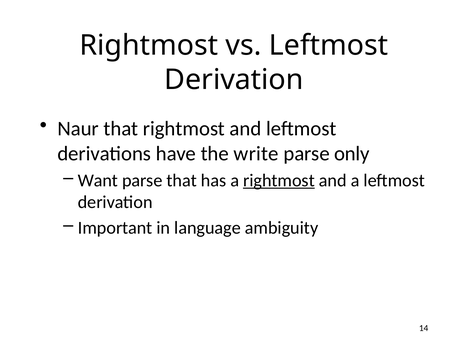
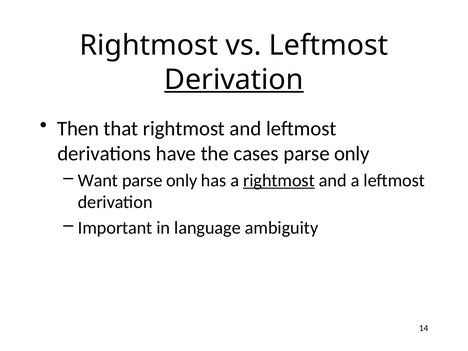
Derivation underline: none -> present (234, 80)
Naur: Naur -> Then (78, 129)
write: write -> cases (256, 154)
that: that -> only (182, 180)
